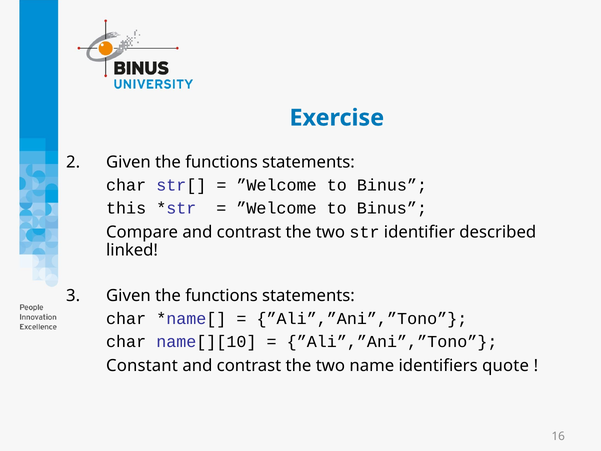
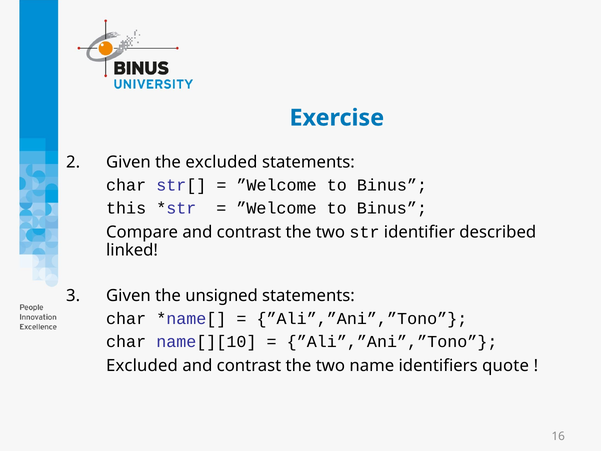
functions: functions -> excluded (221, 162)
functions: functions -> unsigned (222, 295)
Constant: Constant -> Excluded (142, 365)
